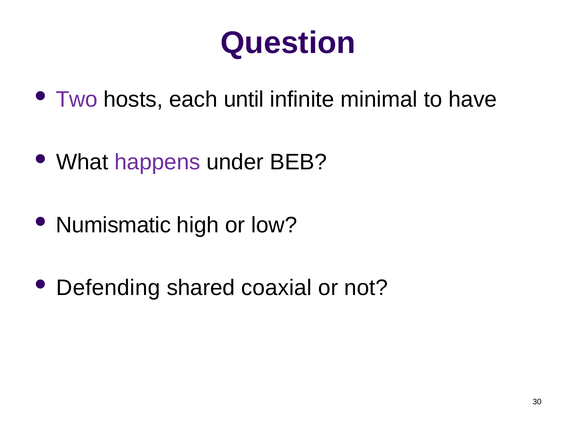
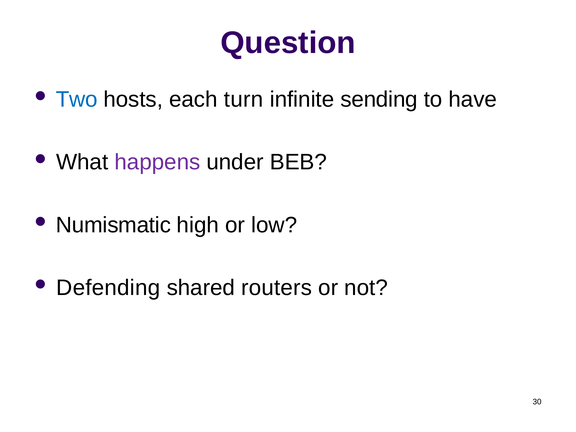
Two colour: purple -> blue (77, 99)
until: until -> turn (244, 99)
minimal: minimal -> sending (379, 99)
coaxial: coaxial -> routers (277, 288)
